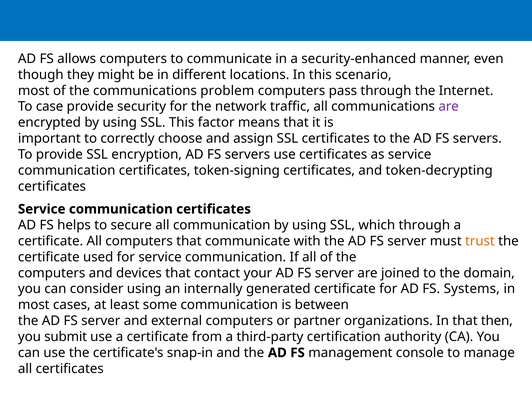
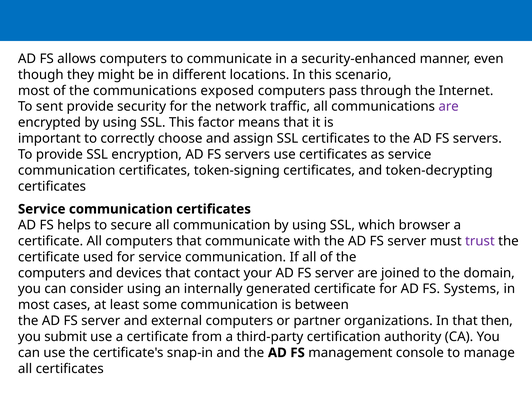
problem: problem -> exposed (227, 91)
case: case -> sent (49, 107)
which through: through -> browser (424, 225)
trust colour: orange -> purple (480, 241)
